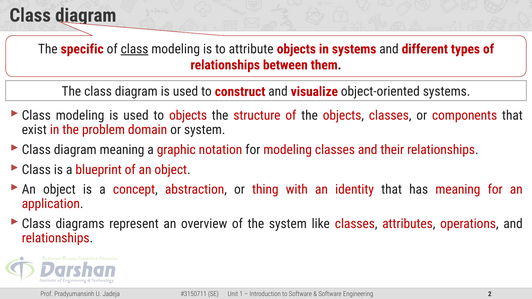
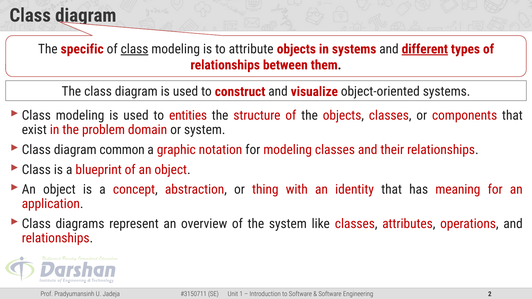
different underline: none -> present (425, 49)
to objects: objects -> entities (188, 116)
diagram meaning: meaning -> common (122, 150)
